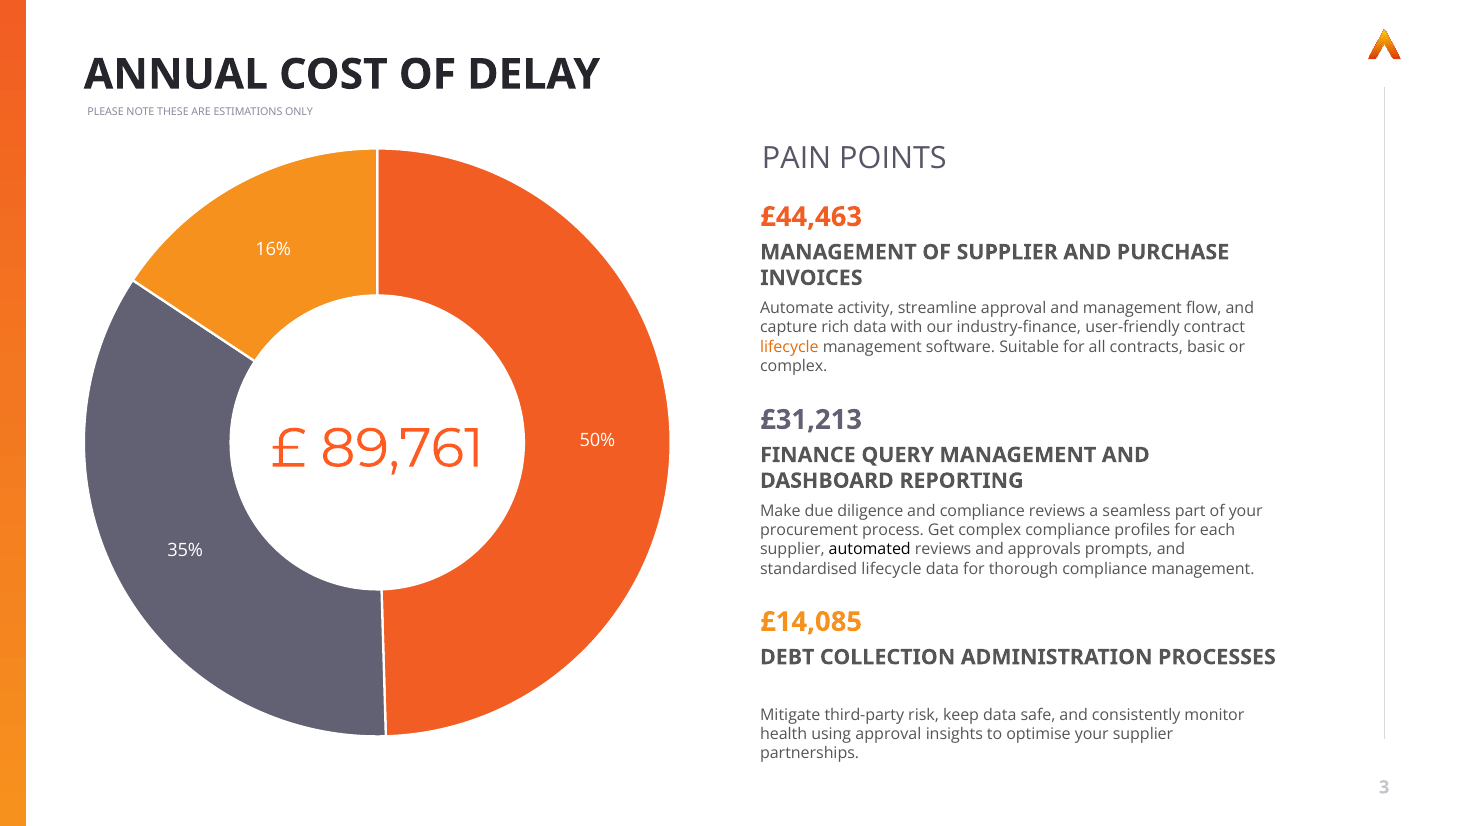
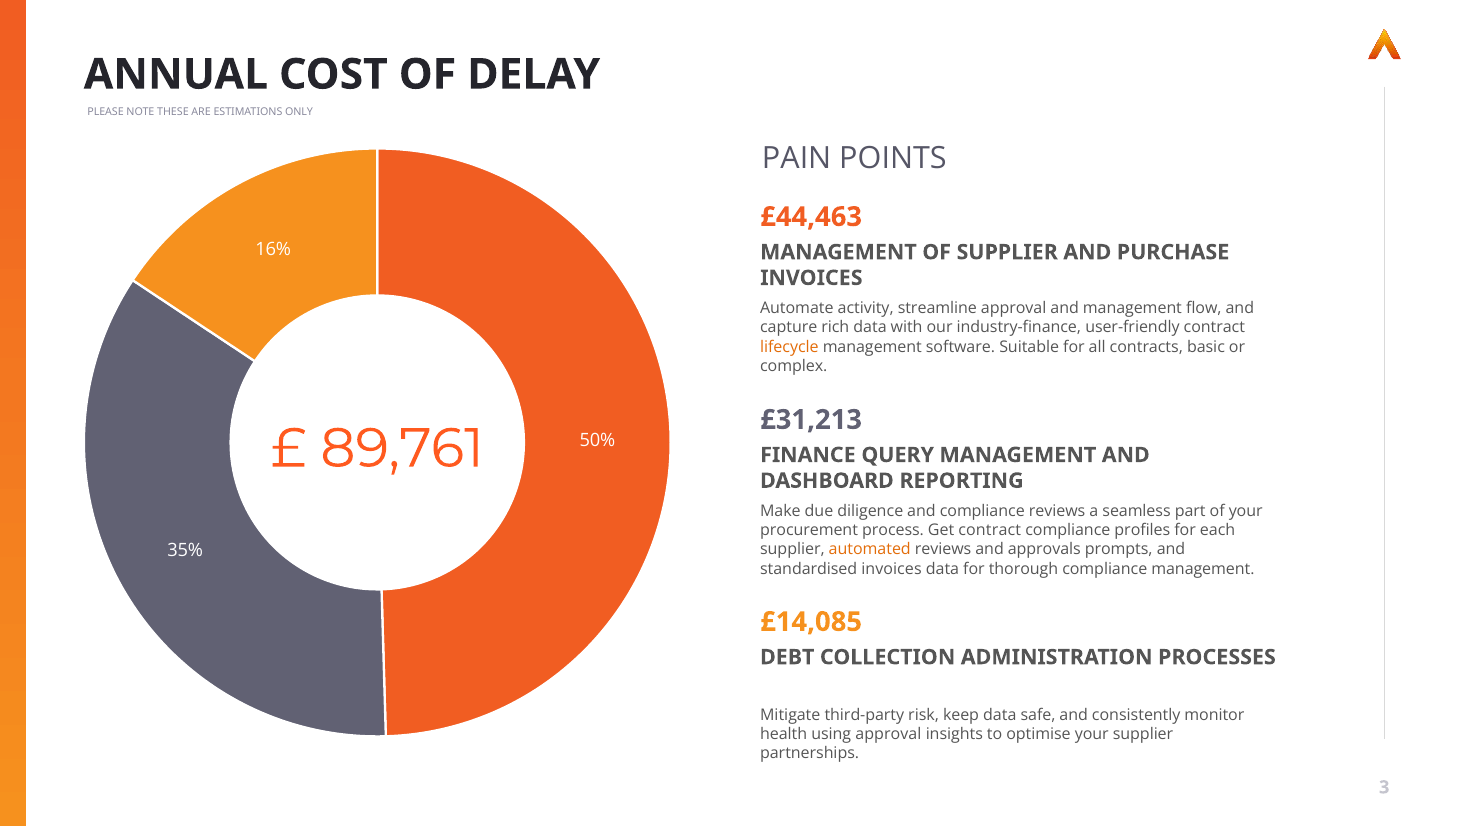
Get complex: complex -> contract (990, 530)
automated colour: black -> orange (870, 549)
standardised lifecycle: lifecycle -> invoices (892, 569)
